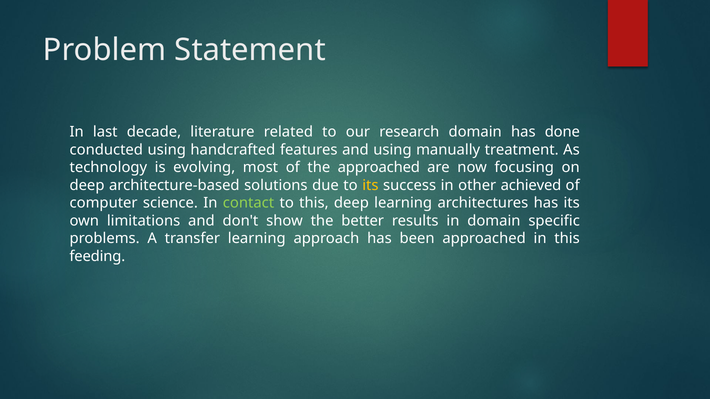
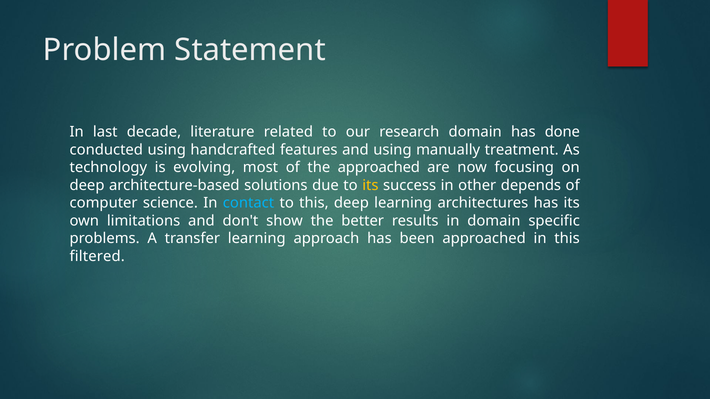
achieved: achieved -> depends (531, 185)
contact colour: light green -> light blue (249, 203)
feeding: feeding -> filtered (97, 256)
